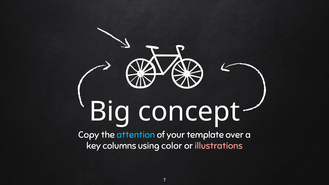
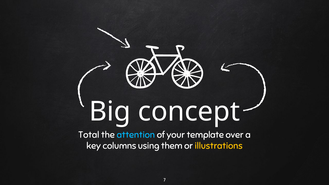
Copy: Copy -> Total (89, 135)
color: color -> them (172, 146)
illustrations colour: pink -> yellow (219, 146)
